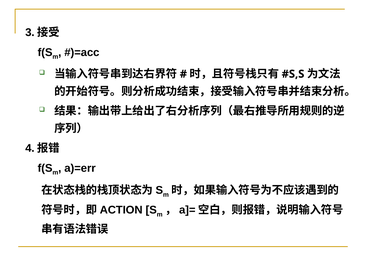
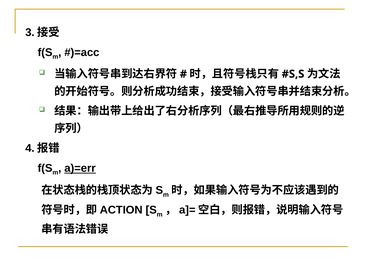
a)=err underline: none -> present (80, 169)
